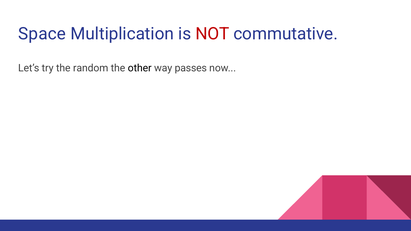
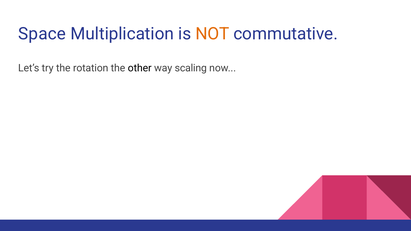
NOT colour: red -> orange (212, 34)
random: random -> rotation (91, 68)
passes: passes -> scaling (191, 68)
